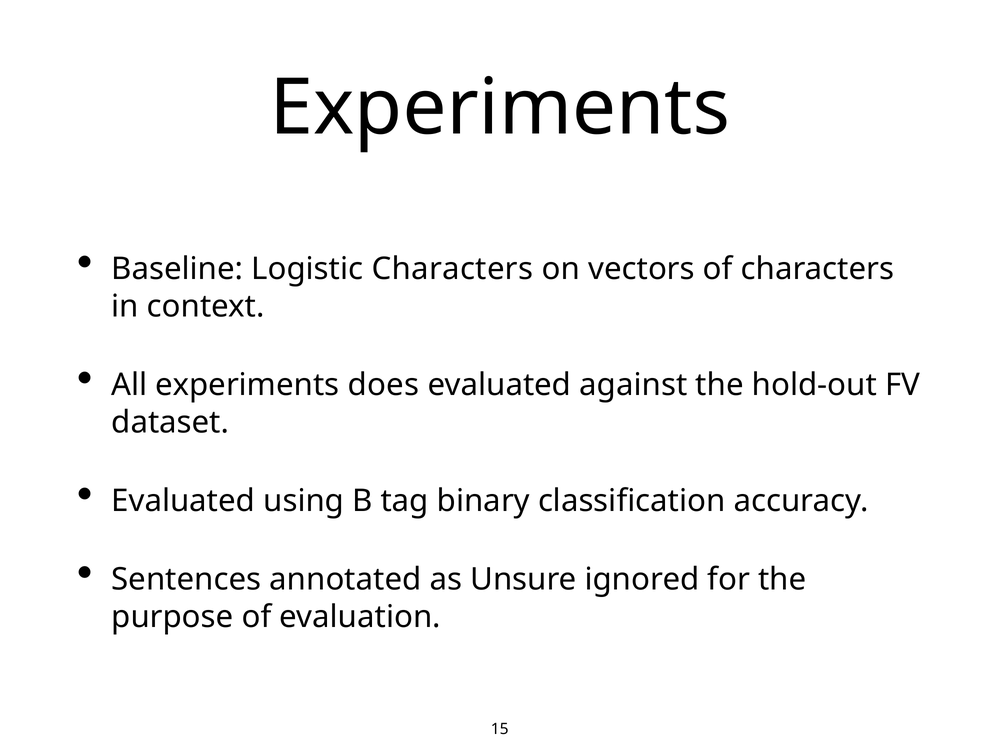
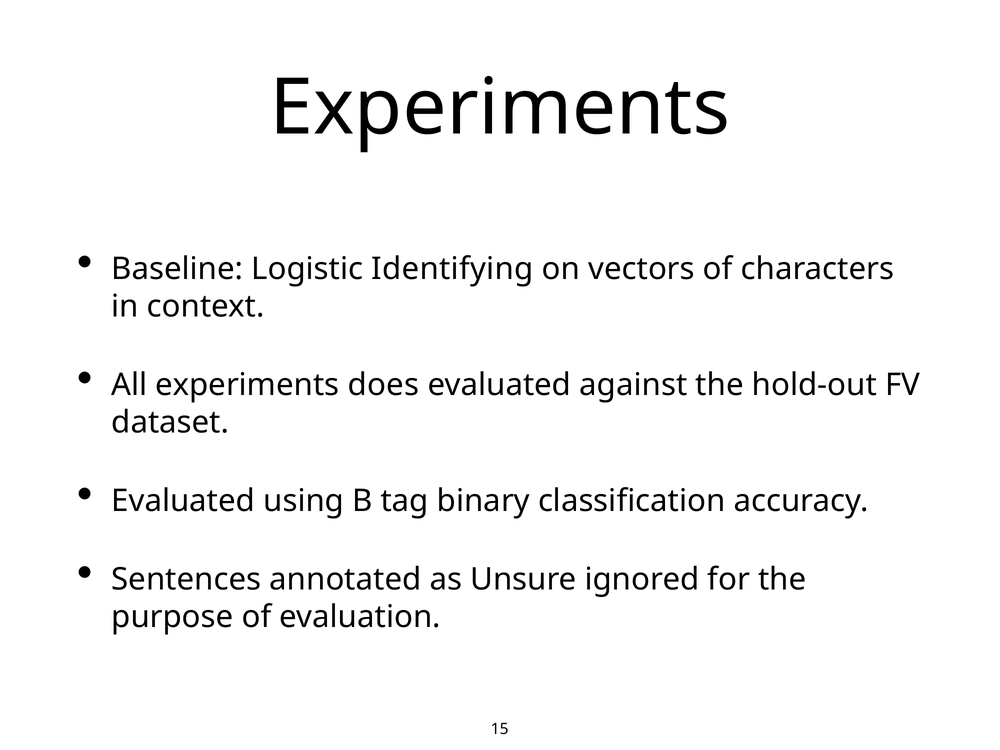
Logistic Characters: Characters -> Identifying (452, 269)
